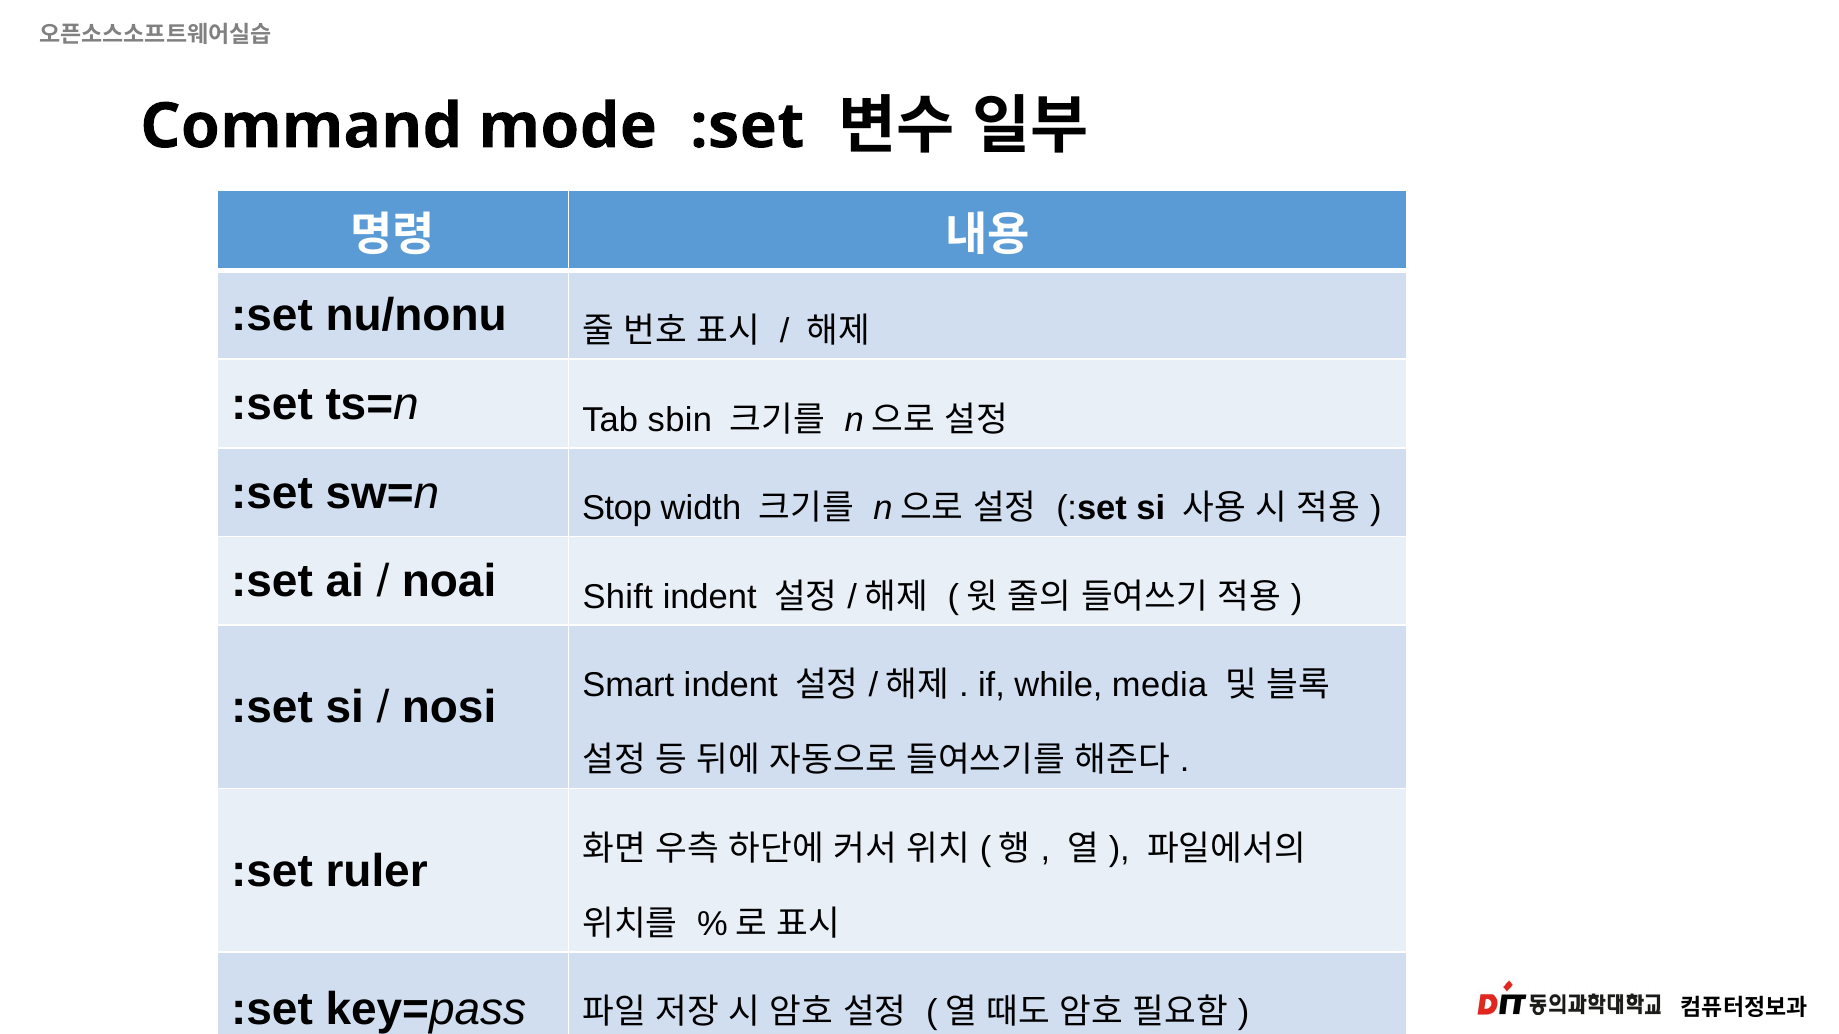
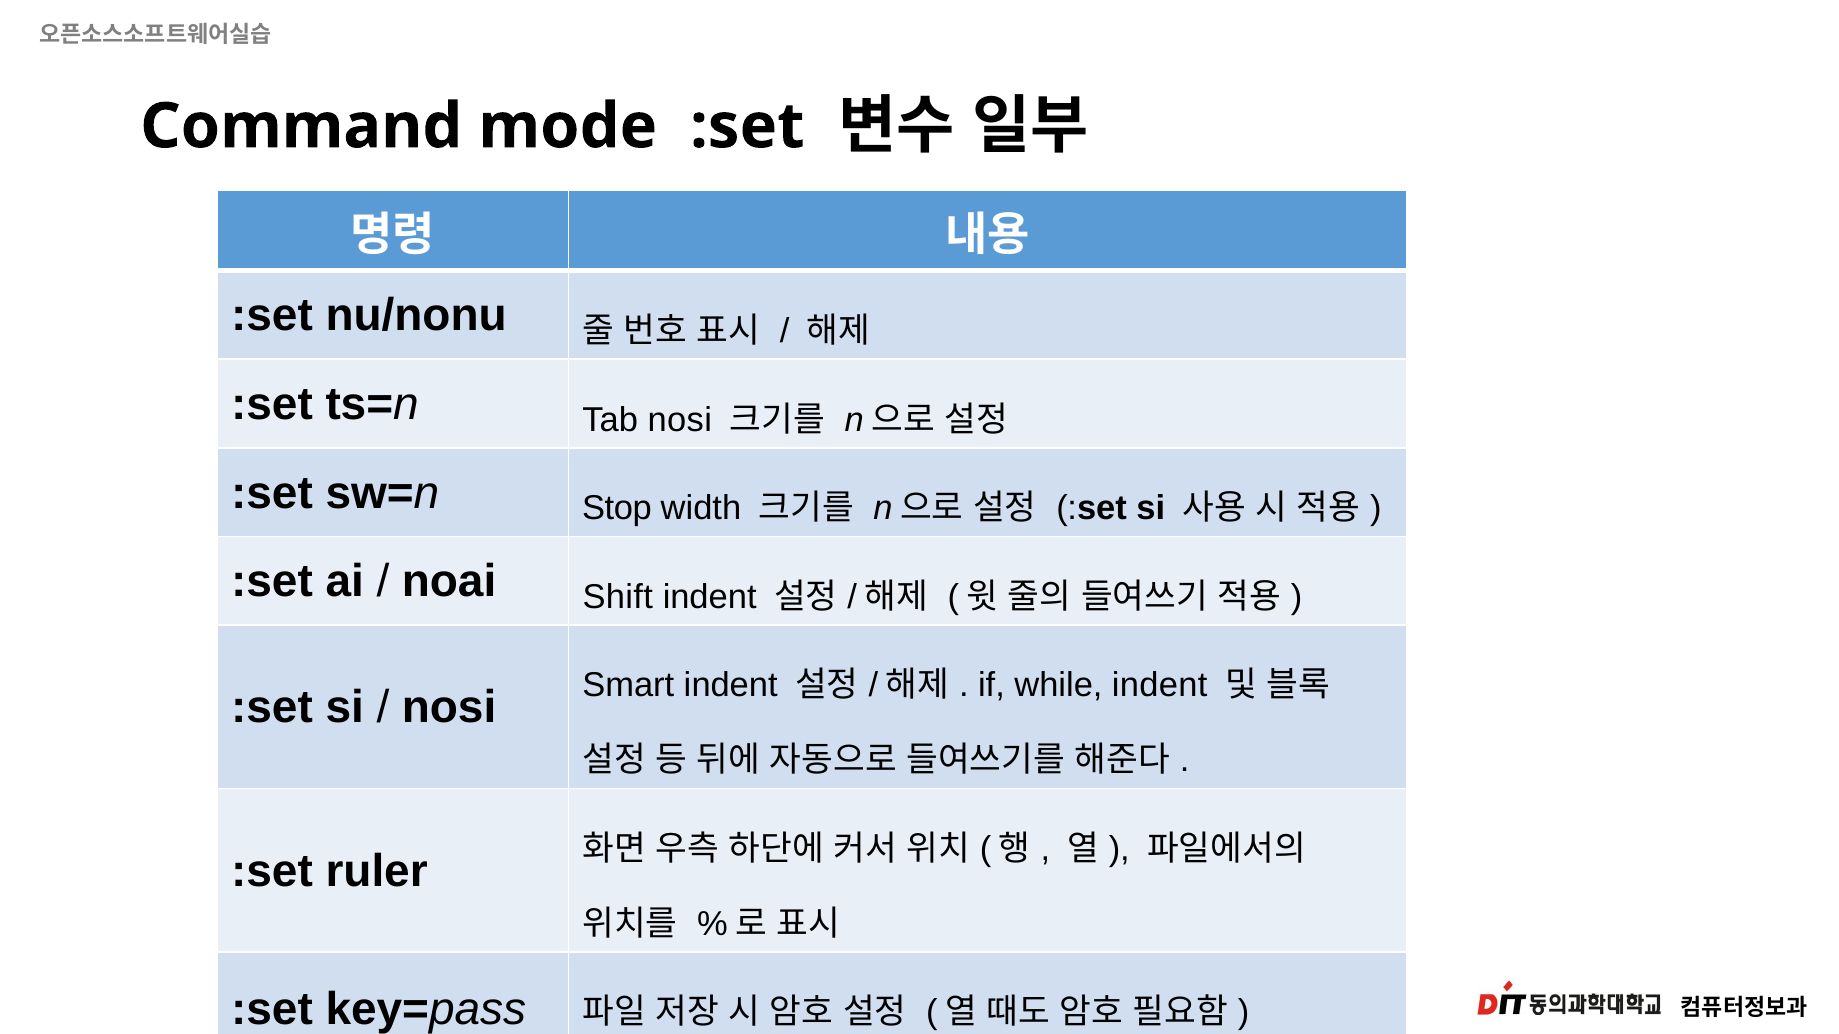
Tab sbin: sbin -> nosi (680, 420)
while media: media -> indent (1160, 686)
